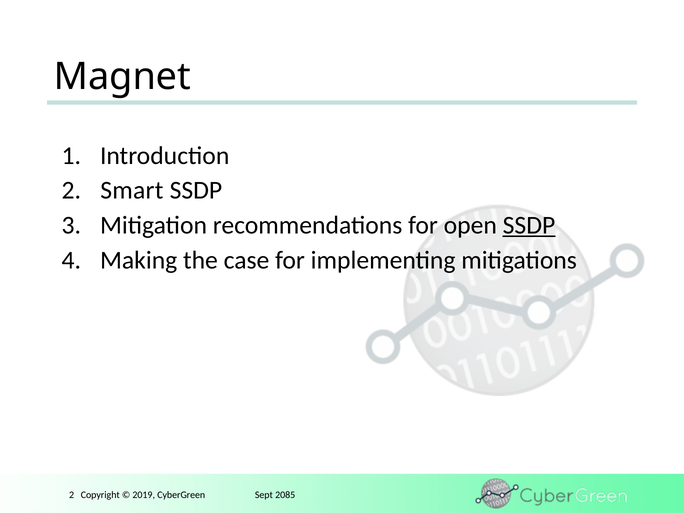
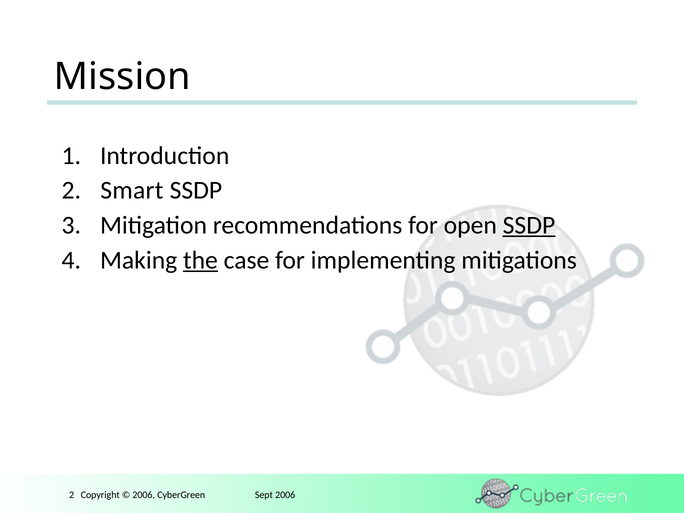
Magnet: Magnet -> Mission (122, 77)
the underline: none -> present (200, 260)
2019: 2019 -> 2006 (144, 495)
Sept 2085: 2085 -> 2006 (285, 495)
